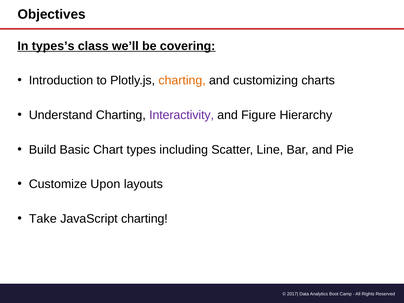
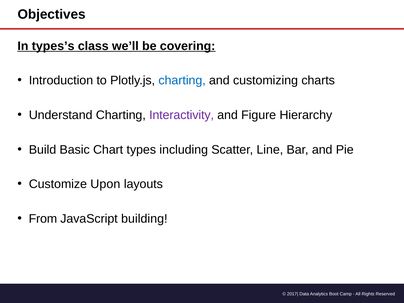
charting colour: orange -> blue (182, 81)
Take: Take -> From (43, 219)
JavaScript charting: charting -> building (144, 219)
